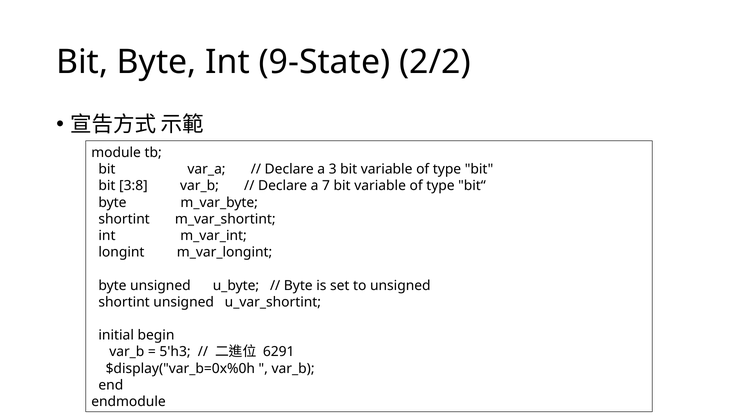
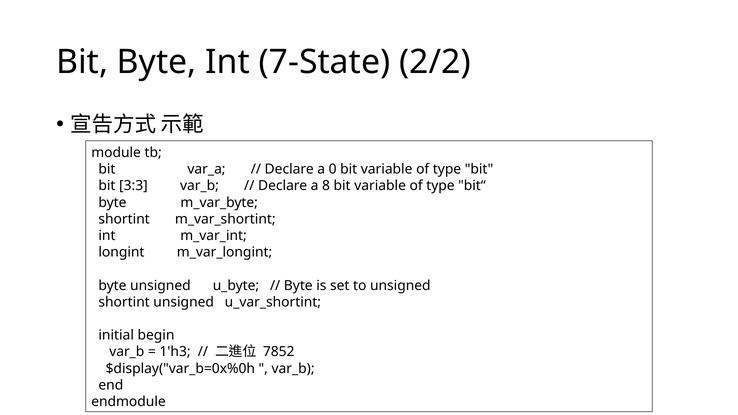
9-State: 9-State -> 7-State (325, 62)
3: 3 -> 0 (333, 169)
3:8: 3:8 -> 3:3 (133, 186)
7: 7 -> 8 (326, 186)
5'h3: 5'h3 -> 1'h3 (175, 352)
6291: 6291 -> 7852 (279, 352)
